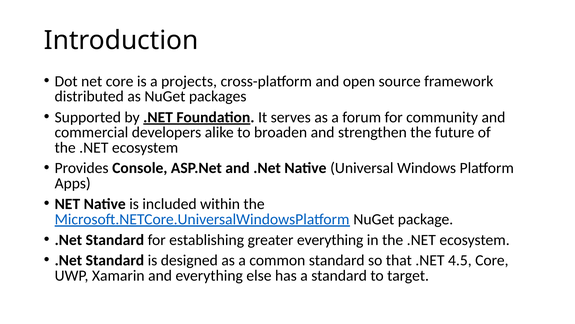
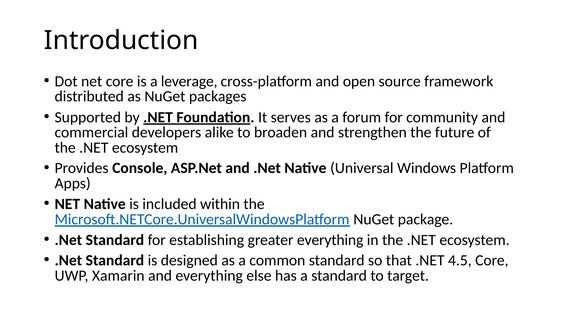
projects: projects -> leverage (189, 81)
